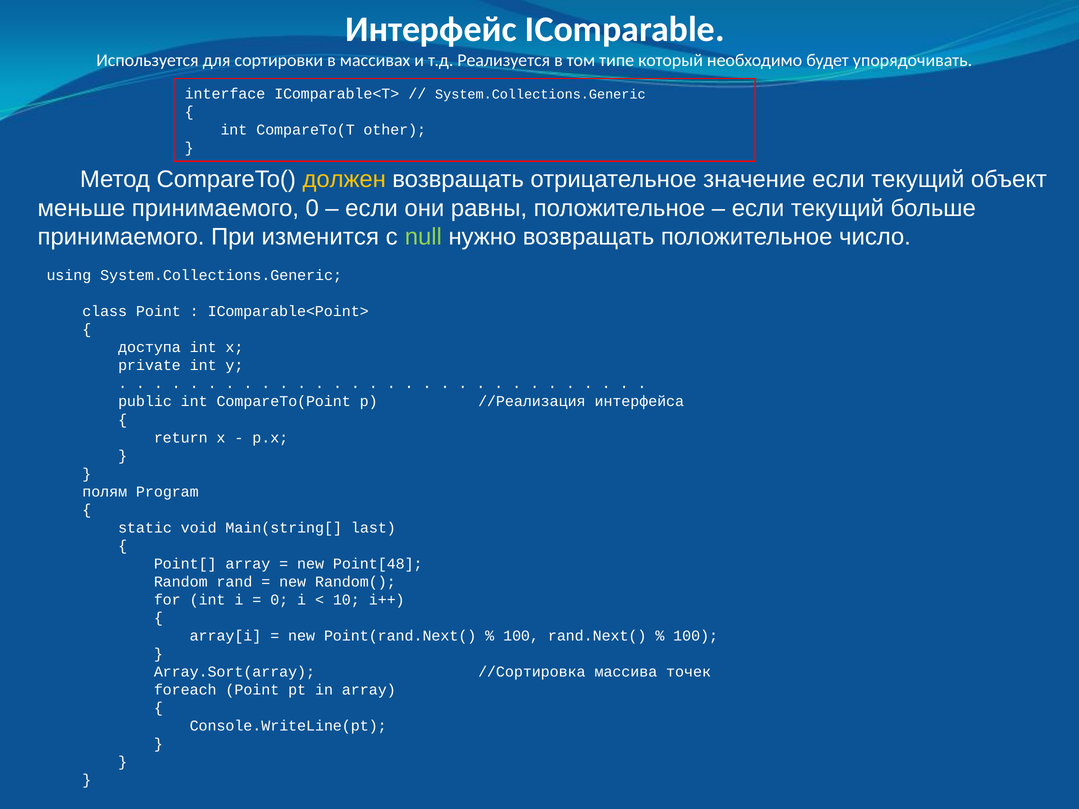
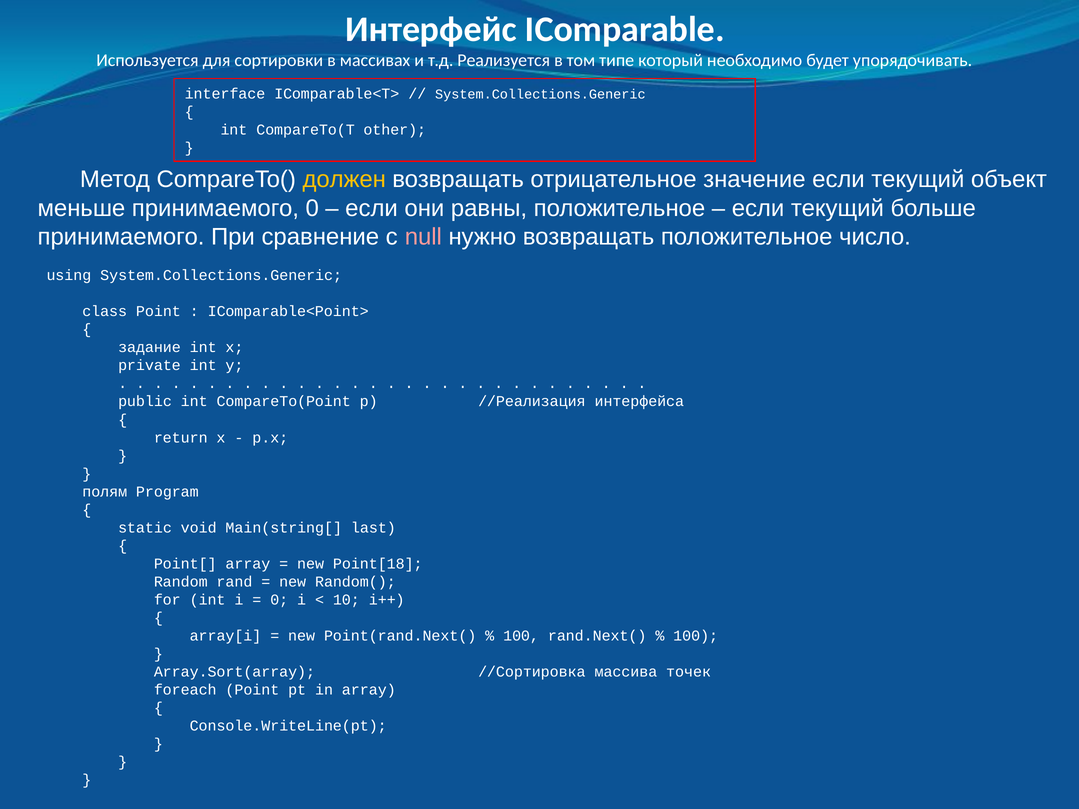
изменится: изменится -> сравнение (320, 237)
null colour: light green -> pink (423, 237)
доступа: доступа -> задание (149, 348)
Point[48: Point[48 -> Point[18 (378, 564)
